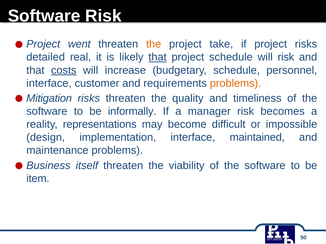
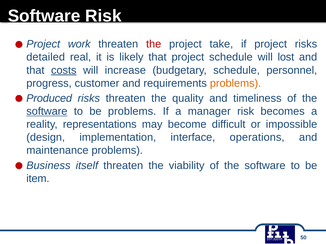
went: went -> work (79, 44)
the colour: orange -> red (154, 44)
that underline: present -> none (158, 57)
will risk: risk -> lost (286, 57)
interface: interface -> progress (49, 83)
Mitigation: Mitigation -> Produced (49, 99)
software underline: none -> present (47, 112)
be informally: informally -> problems (132, 112)
maintained: maintained -> operations (257, 138)
